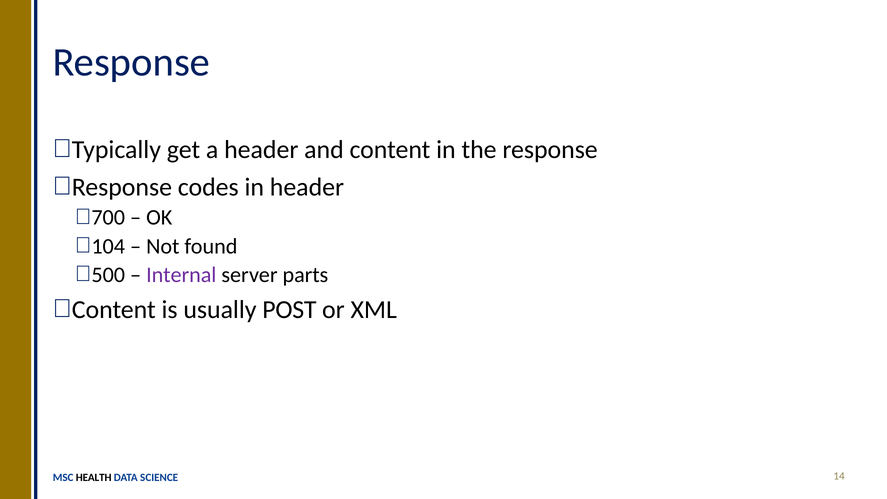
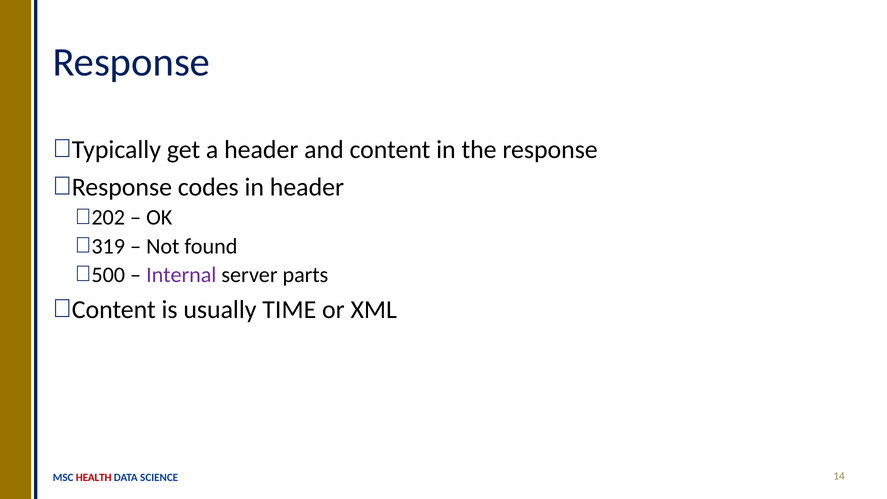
700: 700 -> 202 (108, 218)
104: 104 -> 319 (108, 246)
POST: POST -> TIME (289, 310)
HEALTH colour: black -> red (94, 477)
